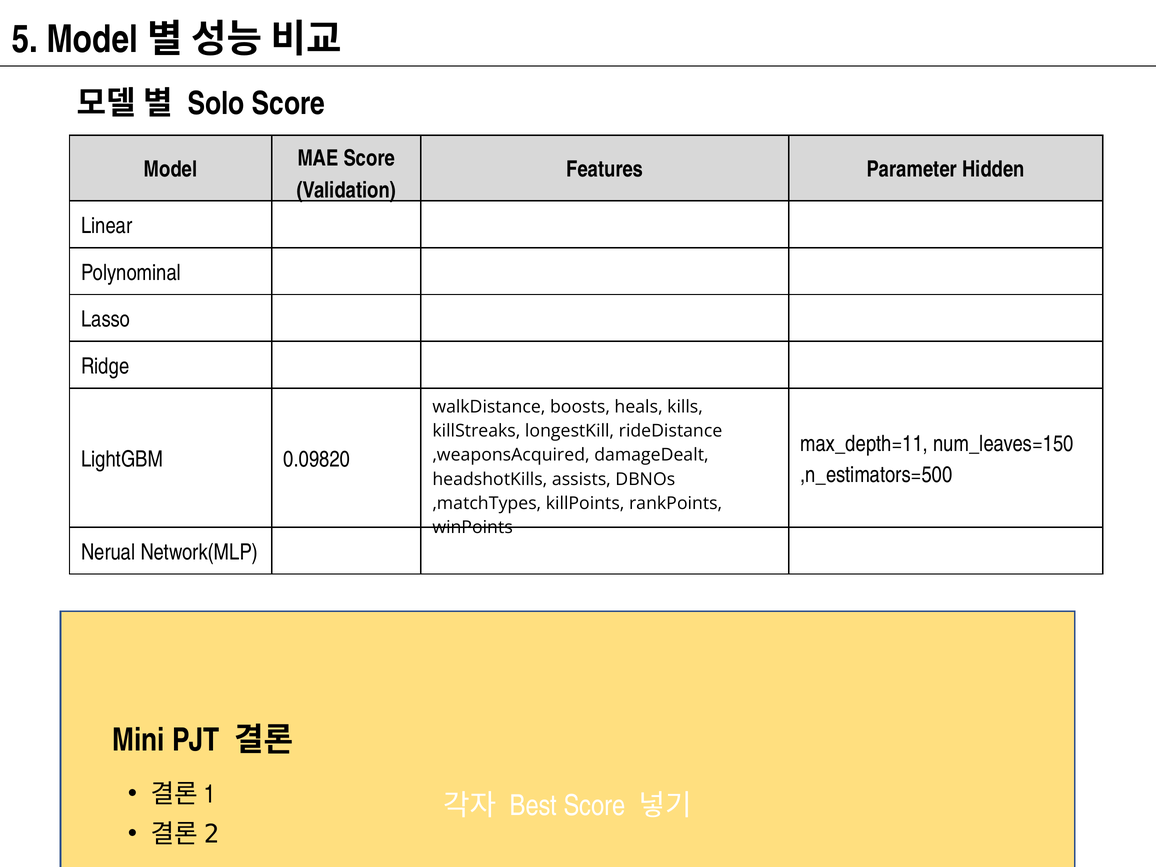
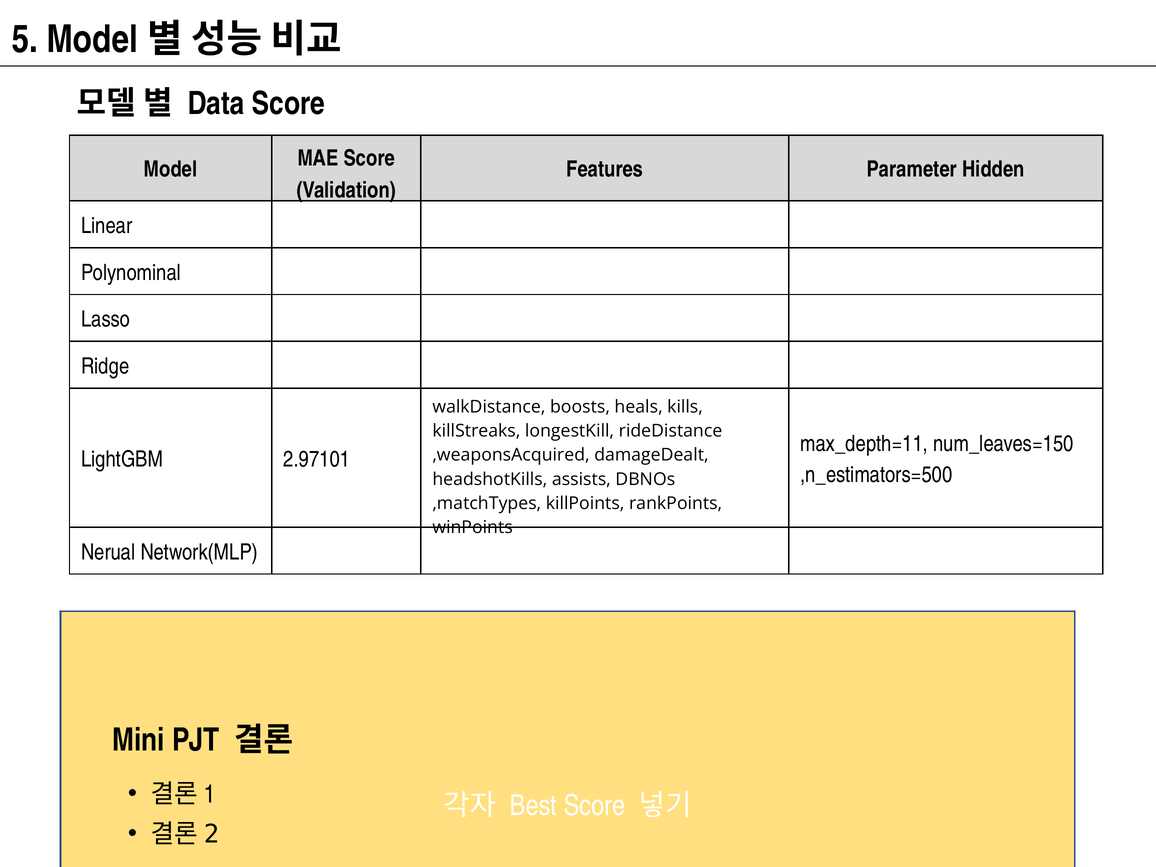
Solo: Solo -> Data (216, 104)
0.09820: 0.09820 -> 2.97101 (317, 459)
